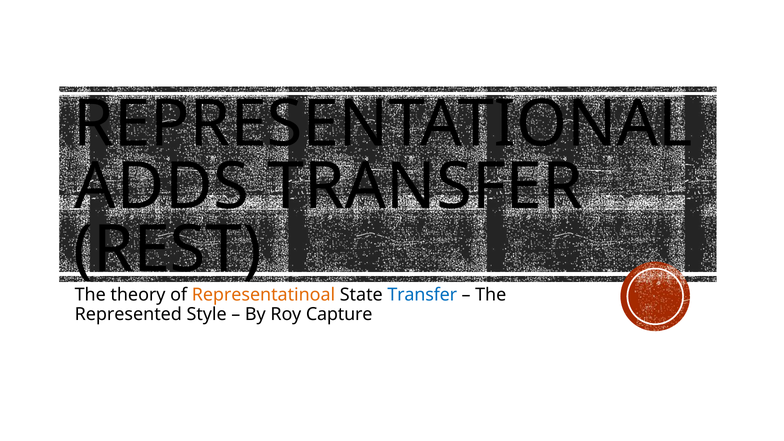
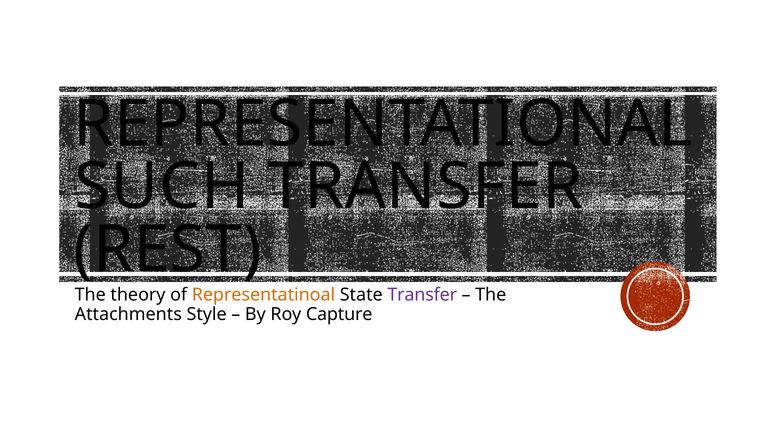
ADDS: ADDS -> SUCH (162, 187)
Transfer colour: blue -> purple (422, 295)
Represented: Represented -> Attachments (128, 314)
